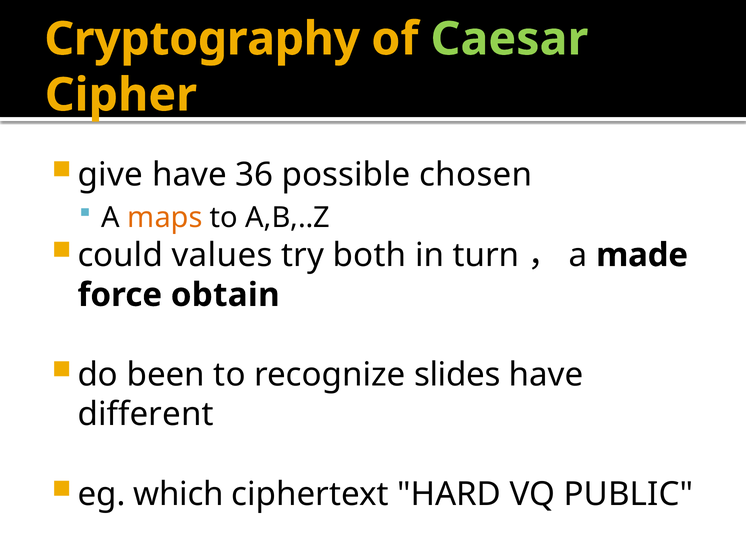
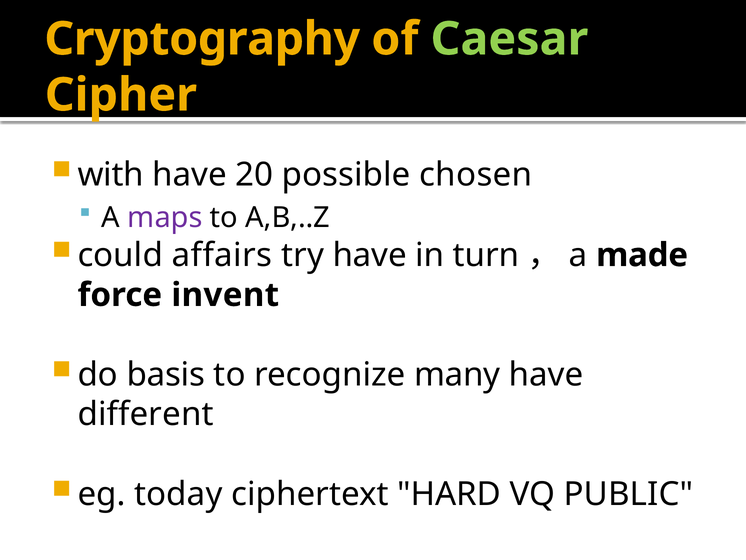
give: give -> with (111, 175)
36: 36 -> 20 (254, 175)
maps colour: orange -> purple (165, 217)
values: values -> affairs (222, 255)
try both: both -> have (370, 255)
obtain: obtain -> invent (225, 295)
been: been -> basis (166, 374)
slides: slides -> many (457, 374)
which: which -> today (178, 494)
